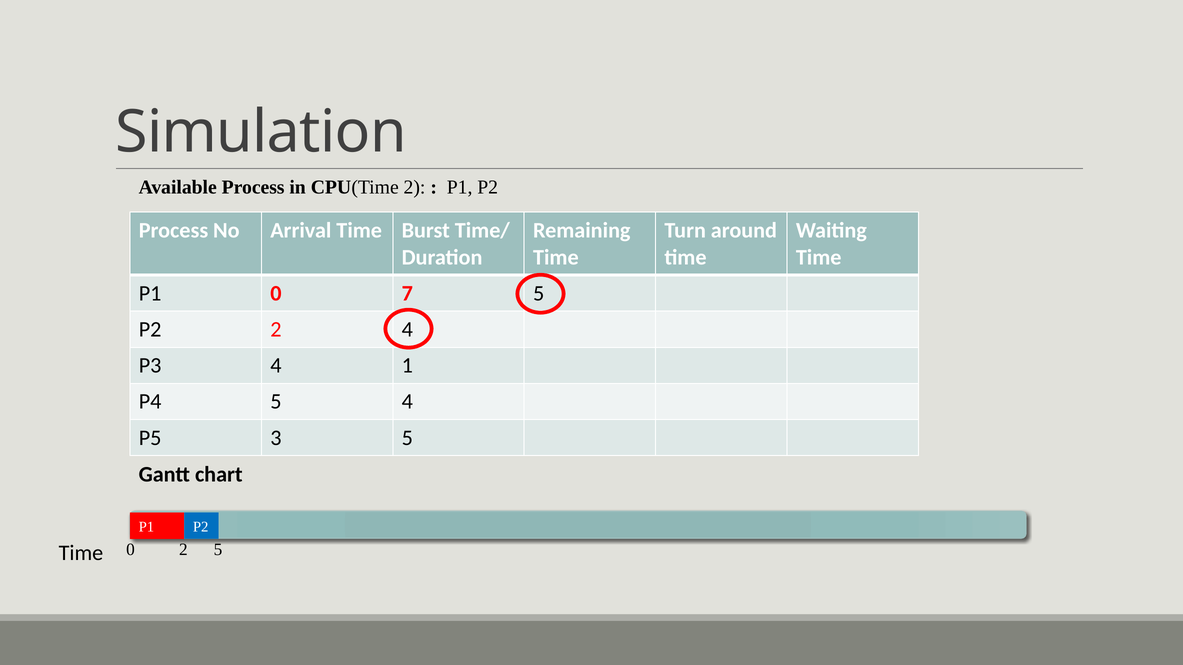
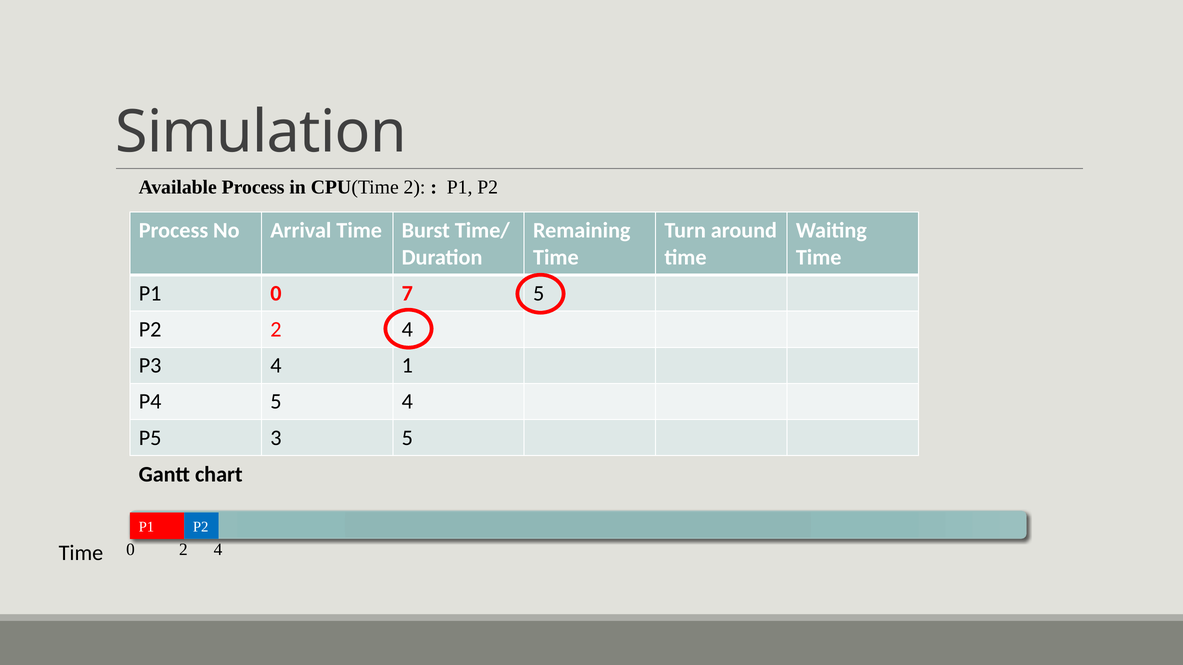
0 2 5: 5 -> 4 (218, 550)
